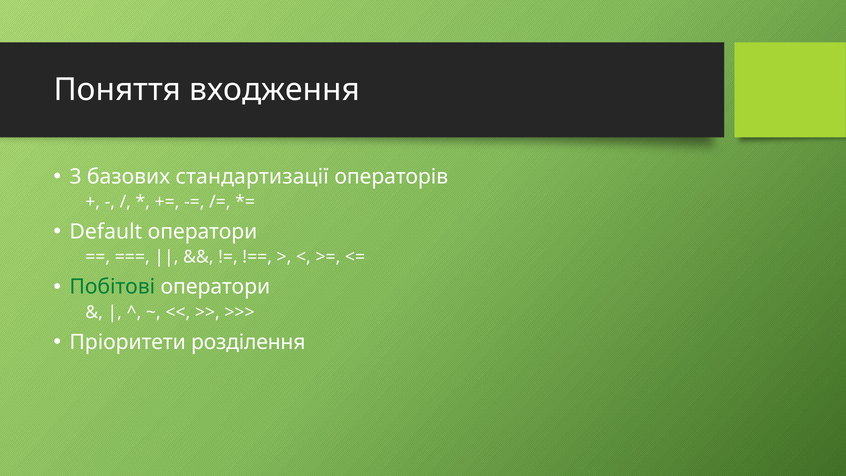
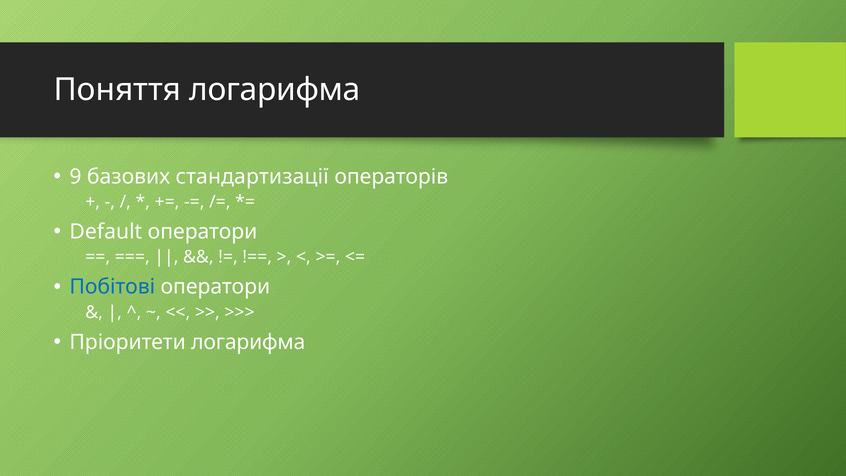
Поняття входження: входження -> логарифма (275, 90)
3: 3 -> 9 (75, 177)
Побітові colour: green -> blue (112, 287)
Пріоритети розділення: розділення -> логарифма (248, 342)
